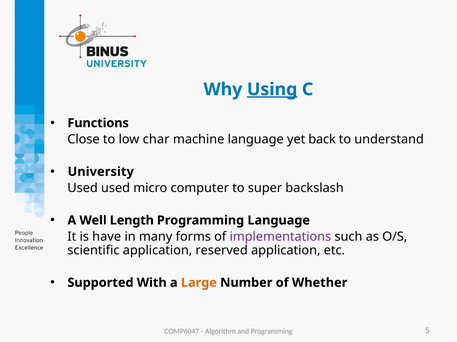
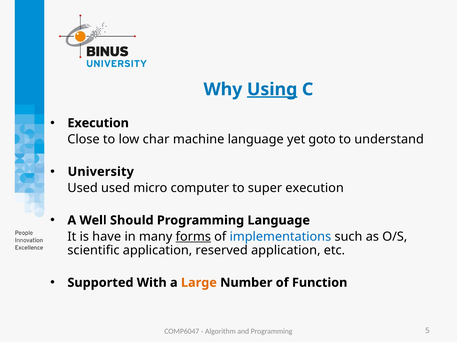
Functions: Functions -> Execution (98, 123)
back: back -> goto (322, 140)
super backslash: backslash -> execution (315, 188)
Length: Length -> Should (132, 221)
forms underline: none -> present (193, 237)
implementations colour: purple -> blue (280, 237)
Whether: Whether -> Function (320, 283)
